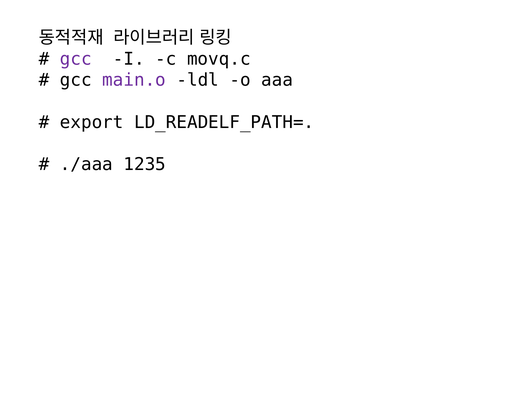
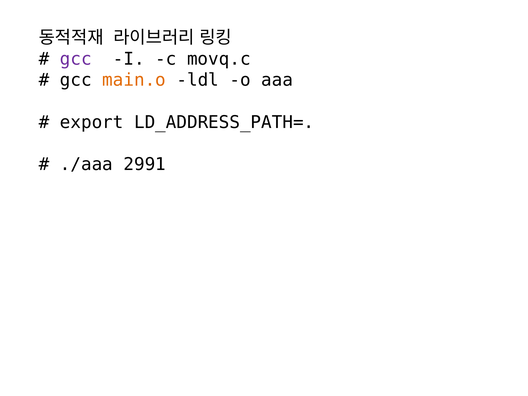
main.o colour: purple -> orange (134, 80)
LD_READELF_PATH=: LD_READELF_PATH= -> LD_ADDRESS_PATH= (224, 122)
1235: 1235 -> 2991 (145, 164)
